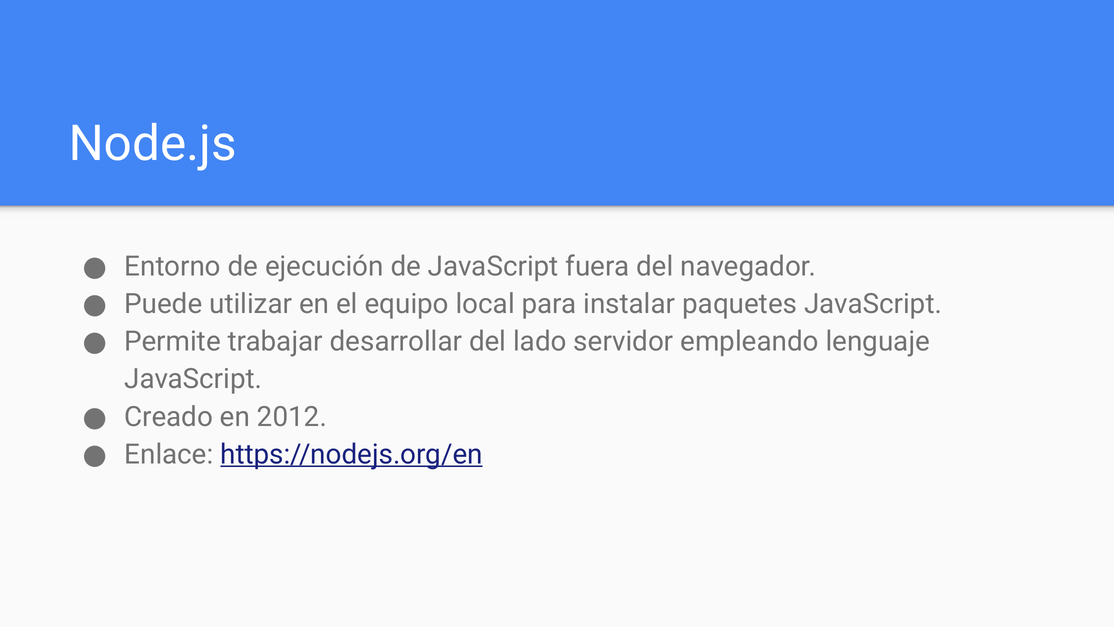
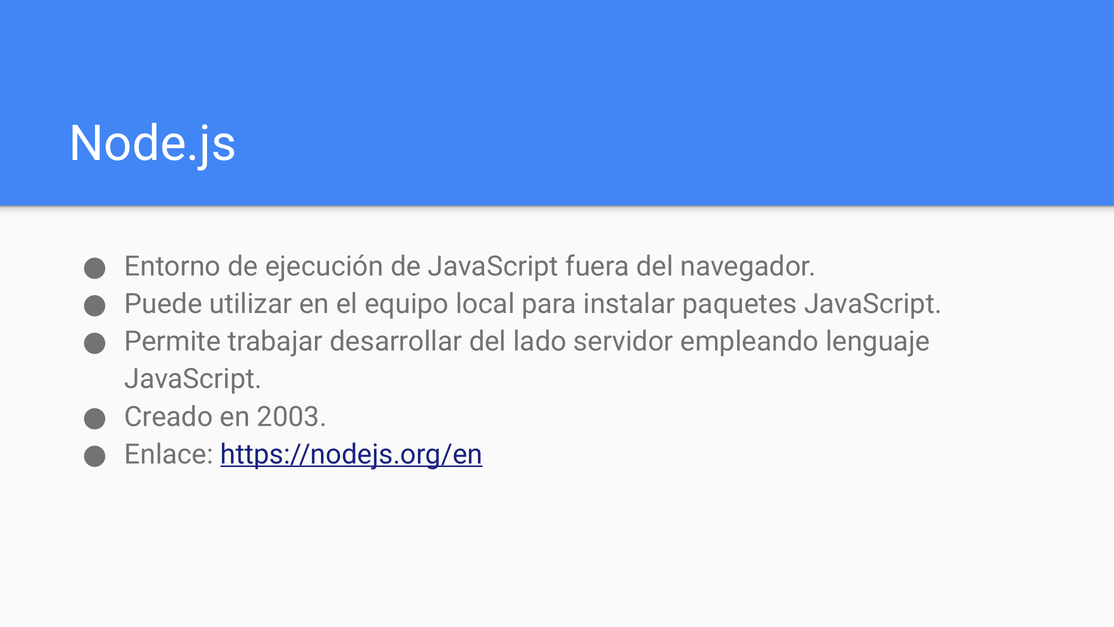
2012: 2012 -> 2003 (292, 417)
